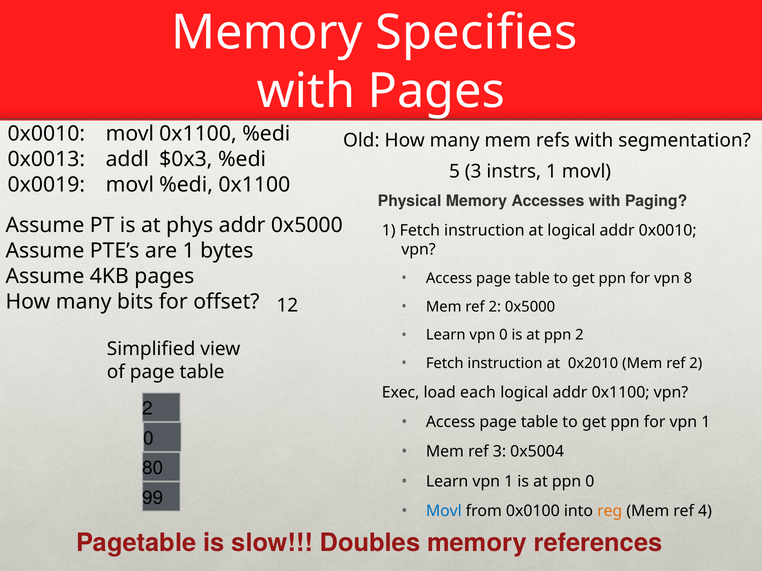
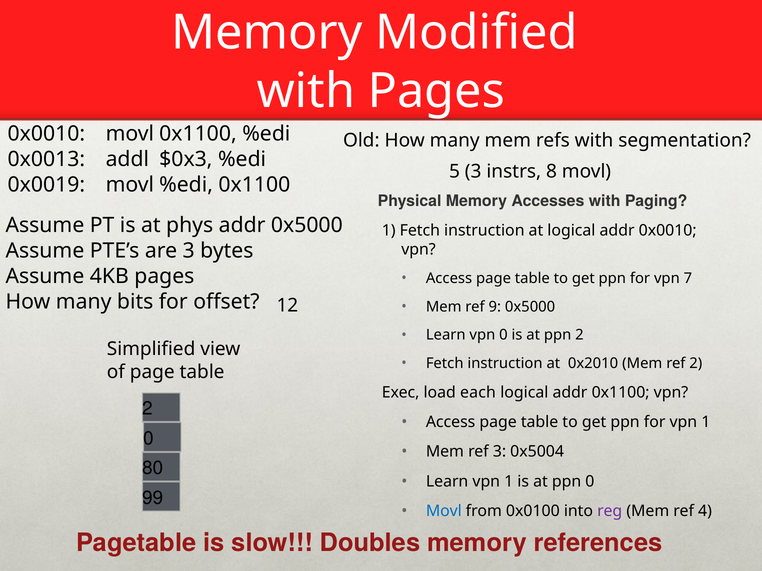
Specifies: Specifies -> Modified (476, 33)
instrs 1: 1 -> 8 (552, 171)
are 1: 1 -> 3 (189, 251)
8: 8 -> 7 (688, 279)
2: 2 -> 9 (495, 307)
reg colour: orange -> purple (610, 511)
